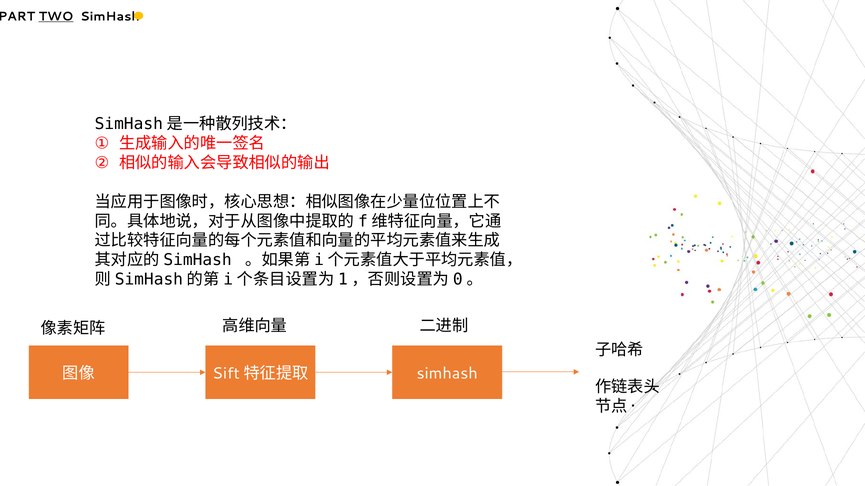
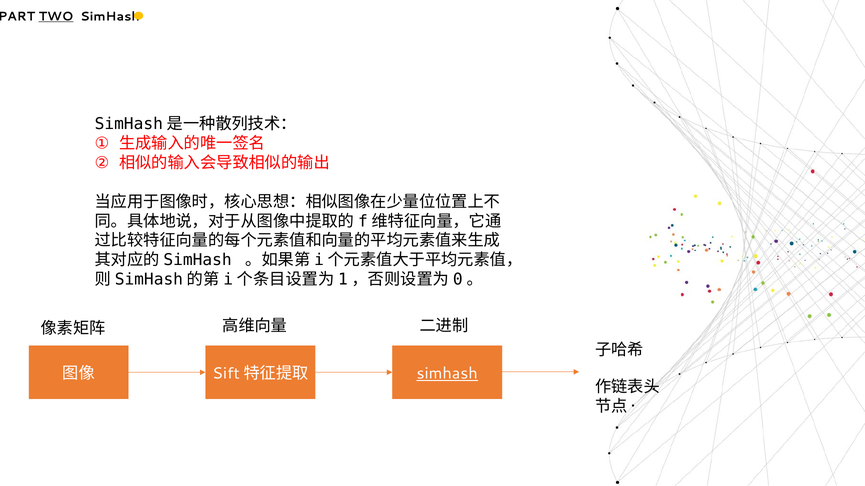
simhash underline: none -> present (447, 374)
